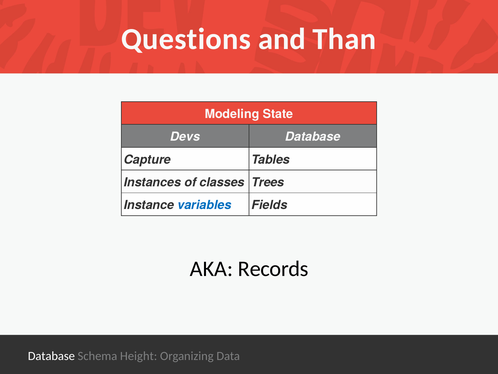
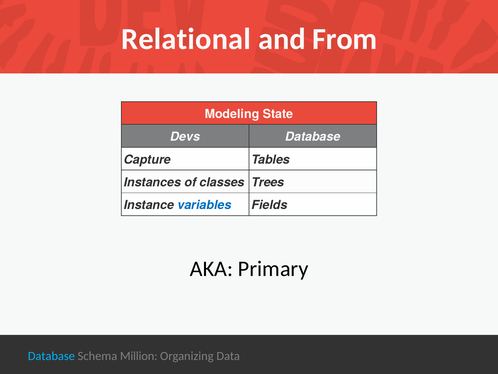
Questions: Questions -> Relational (186, 39)
Than: Than -> From (345, 39)
Records: Records -> Primary (273, 268)
Database colour: white -> light blue (51, 355)
Height: Height -> Million (139, 355)
